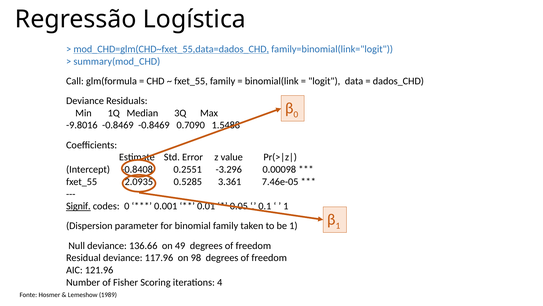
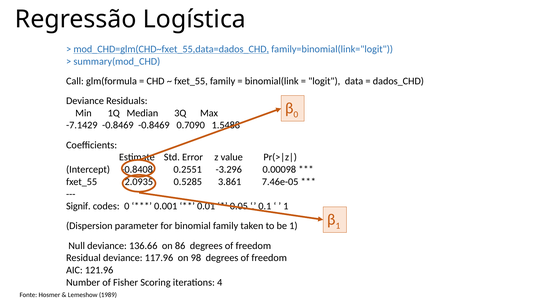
-9.8016: -9.8016 -> -7.1429 (82, 125)
3.361: 3.361 -> 3.861 (230, 181)
Signif underline: present -> none (78, 206)
49: 49 -> 86 (180, 245)
